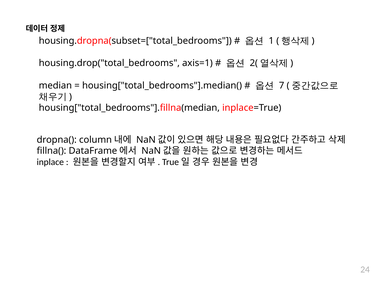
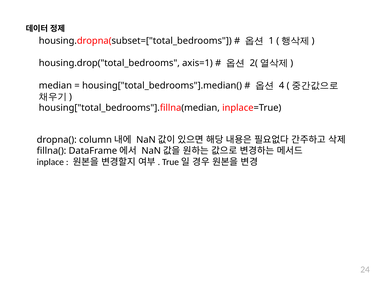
7: 7 -> 4 (282, 86)
